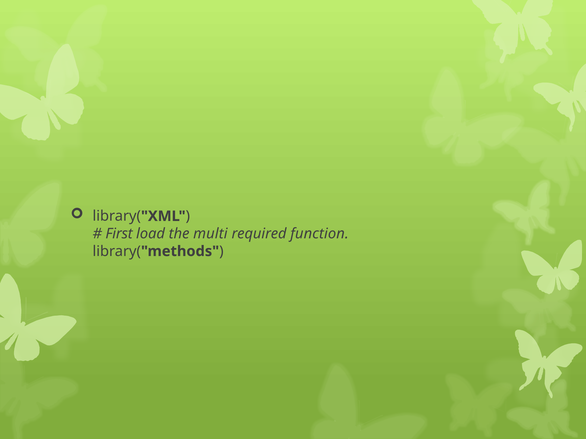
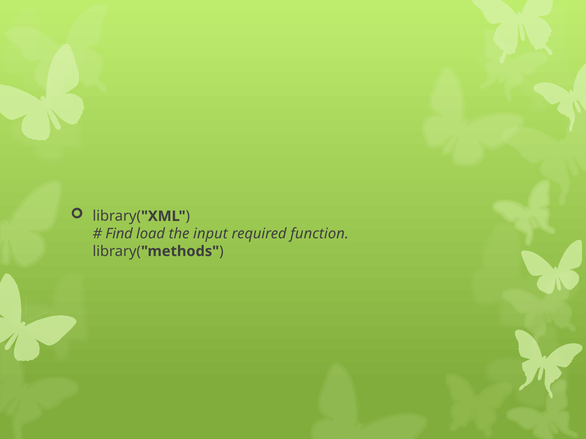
First: First -> Find (119, 234)
multi: multi -> input (210, 234)
